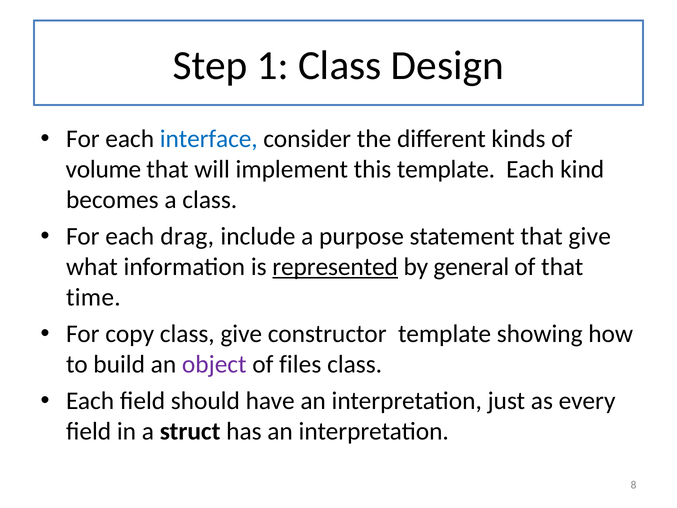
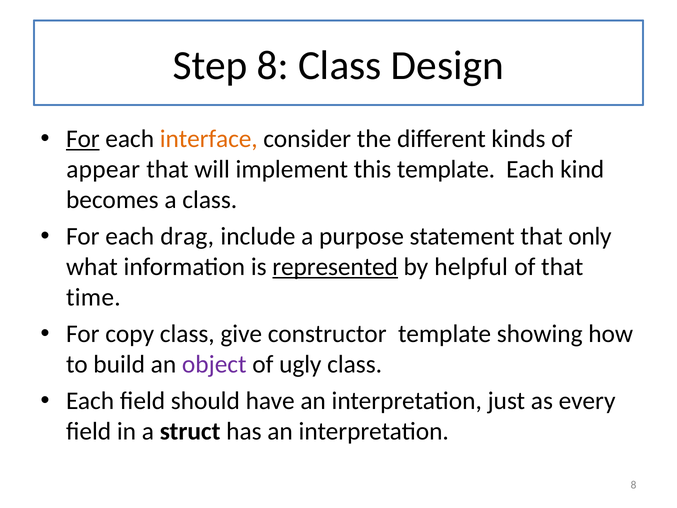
Step 1: 1 -> 8 (273, 66)
For underline: none -> present (83, 139)
interface colour: blue -> orange (209, 139)
volume: volume -> appear (103, 169)
that give: give -> only (590, 236)
general: general -> helpful (471, 267)
files: files -> ugly (300, 364)
